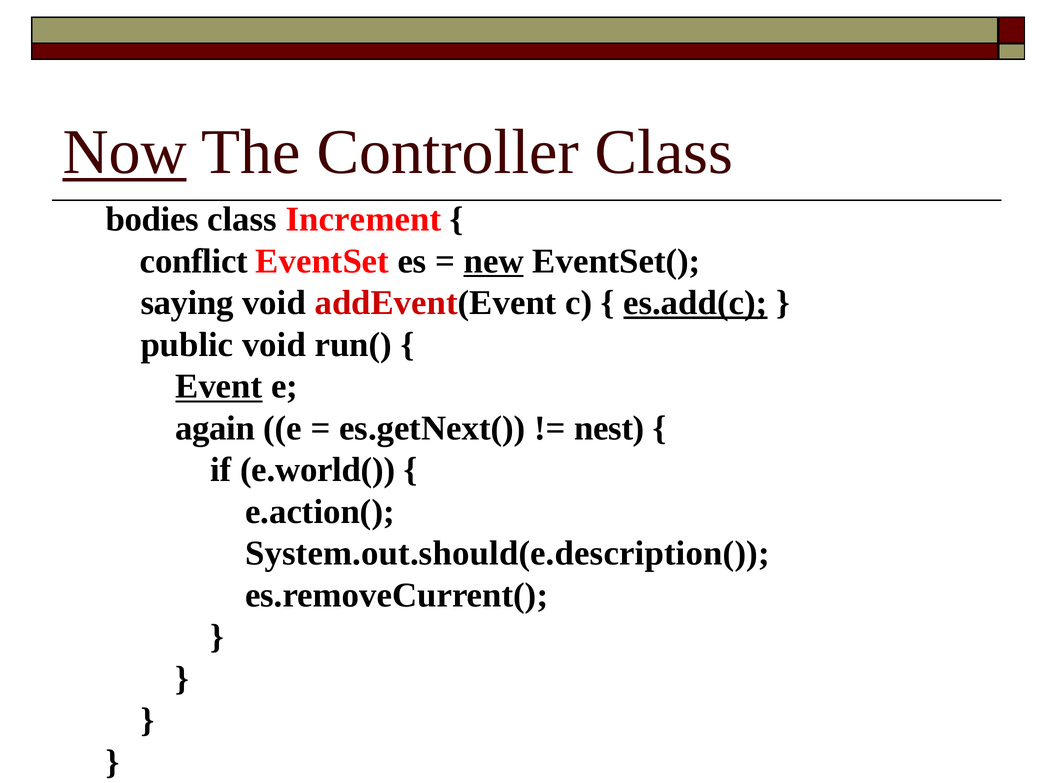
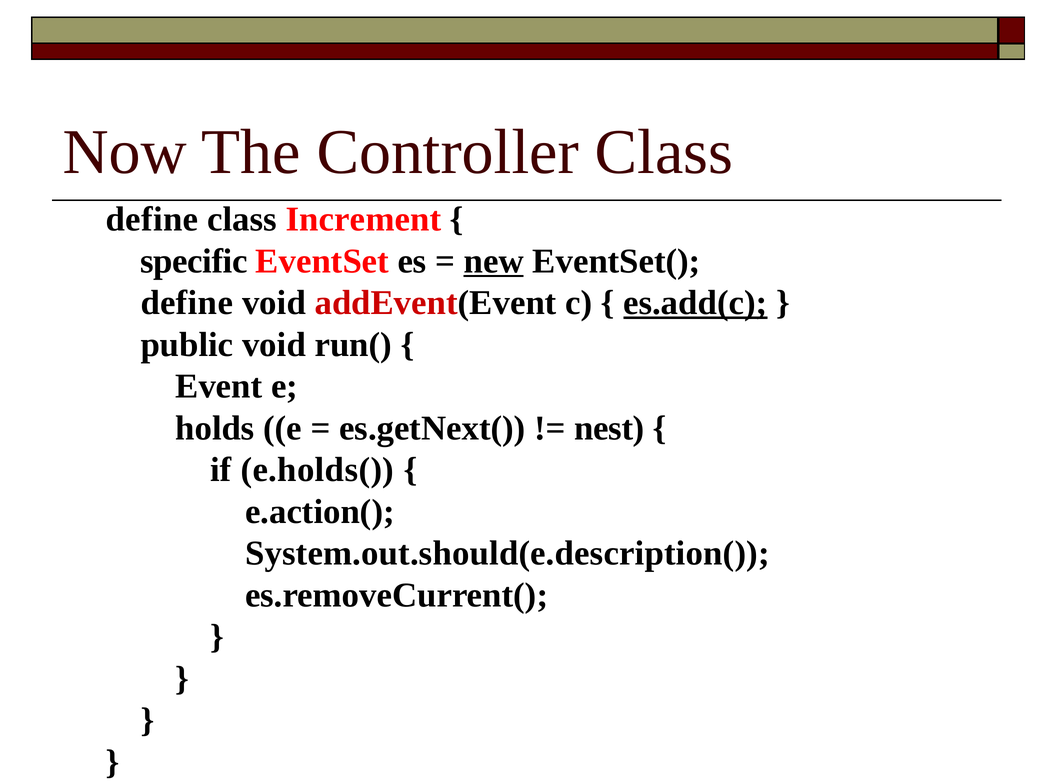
Now underline: present -> none (125, 152)
bodies: bodies -> define (152, 220)
conflict: conflict -> specific (194, 261)
saying: saying -> define (187, 303)
Event underline: present -> none (219, 387)
again: again -> holds (215, 429)
e.world(: e.world( -> e.holds( (317, 470)
